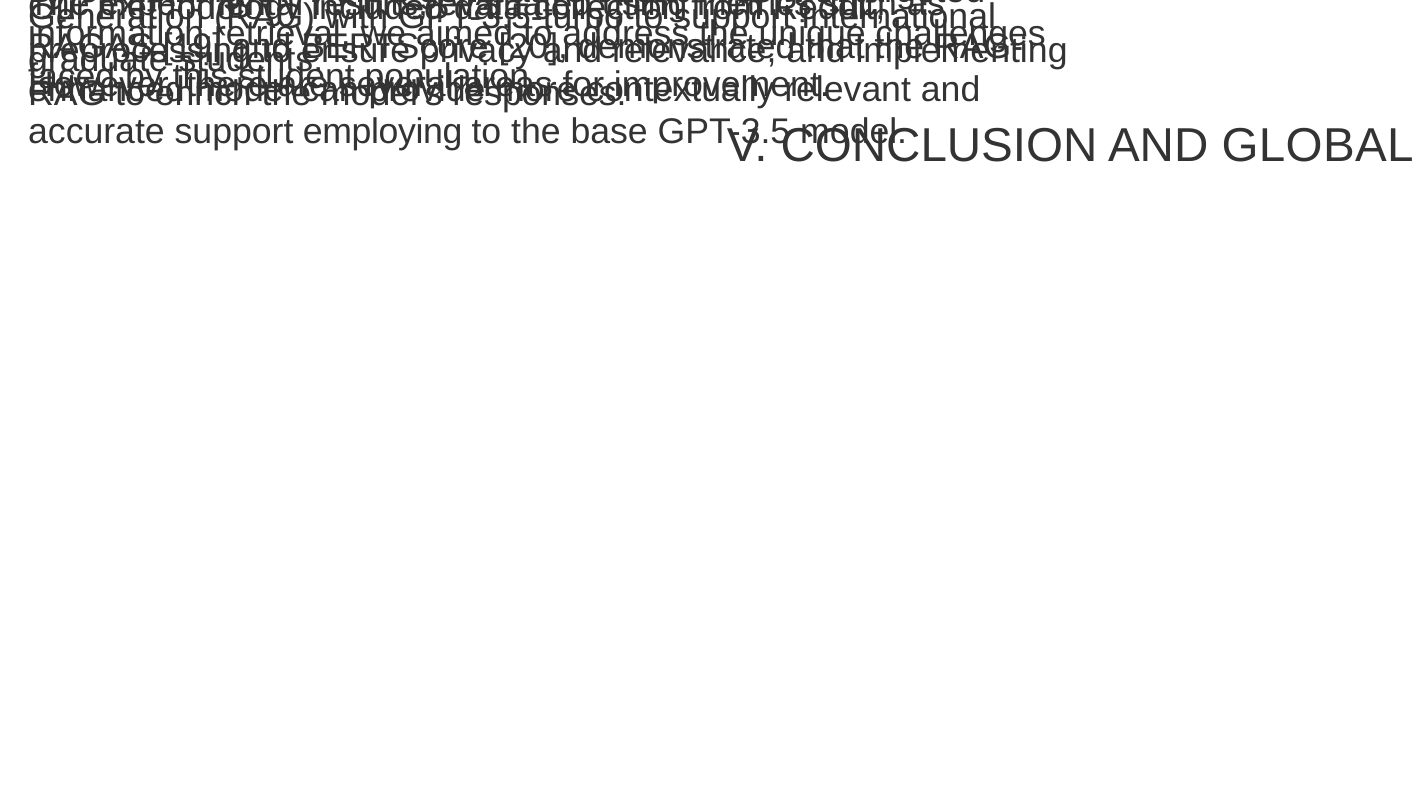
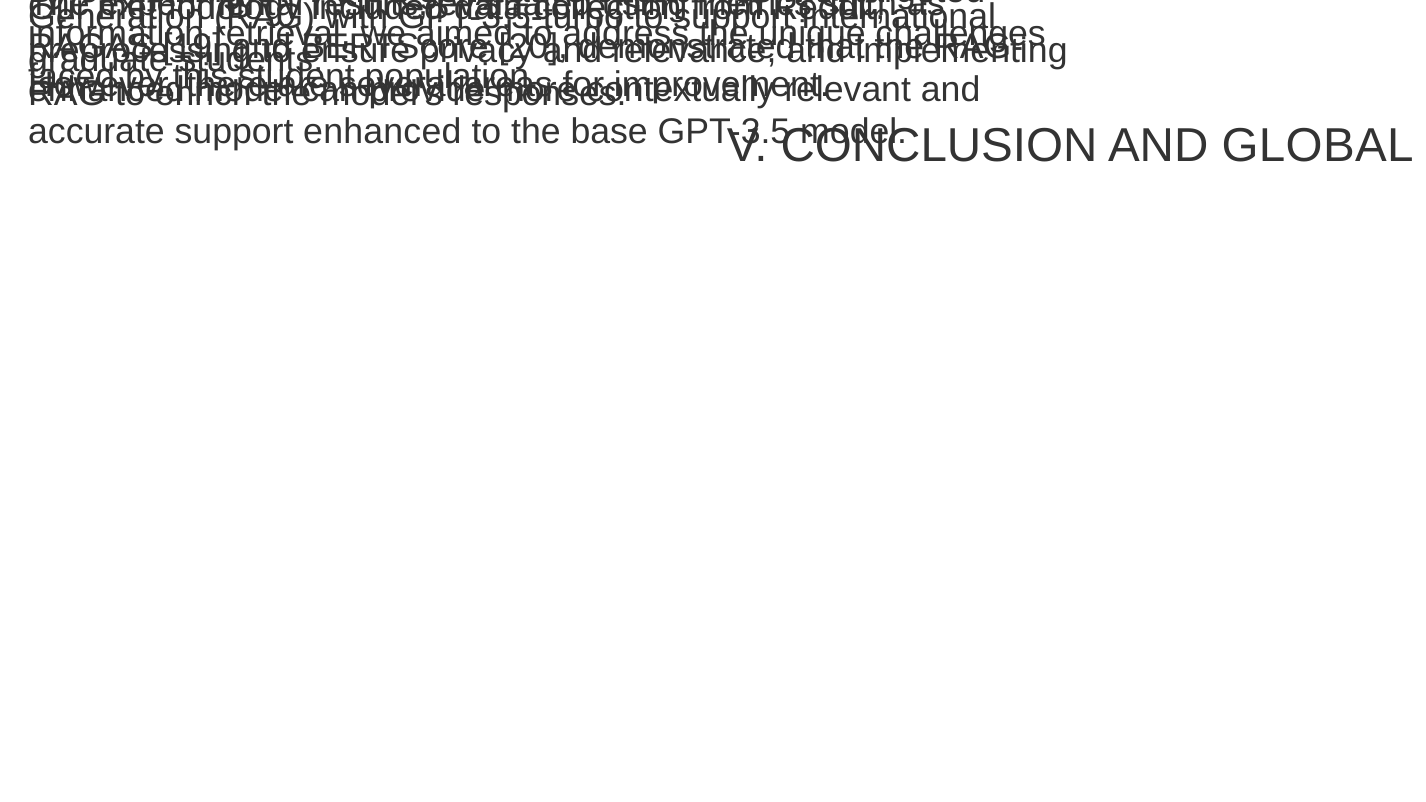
support employing: employing -> enhanced (382, 132)
